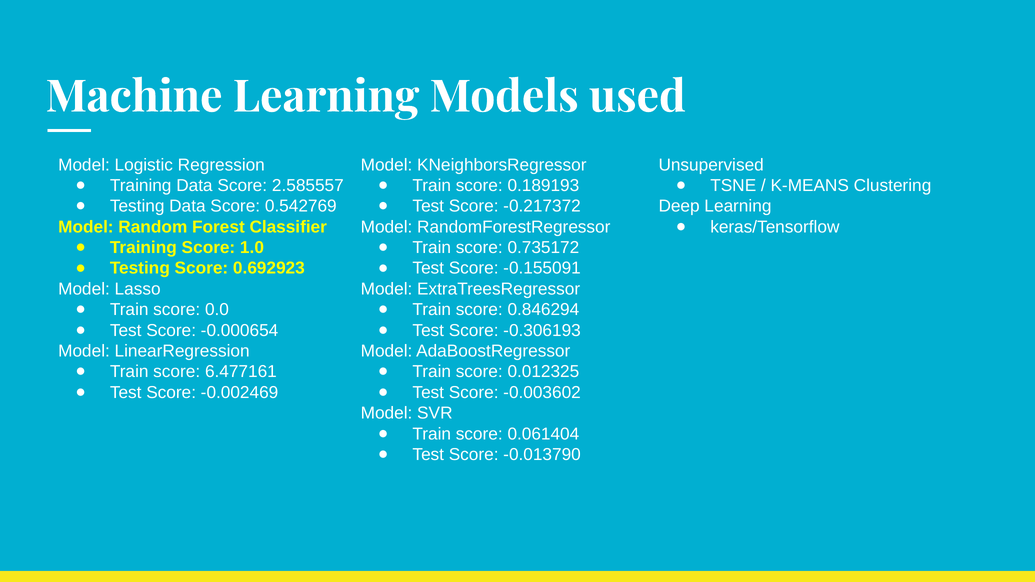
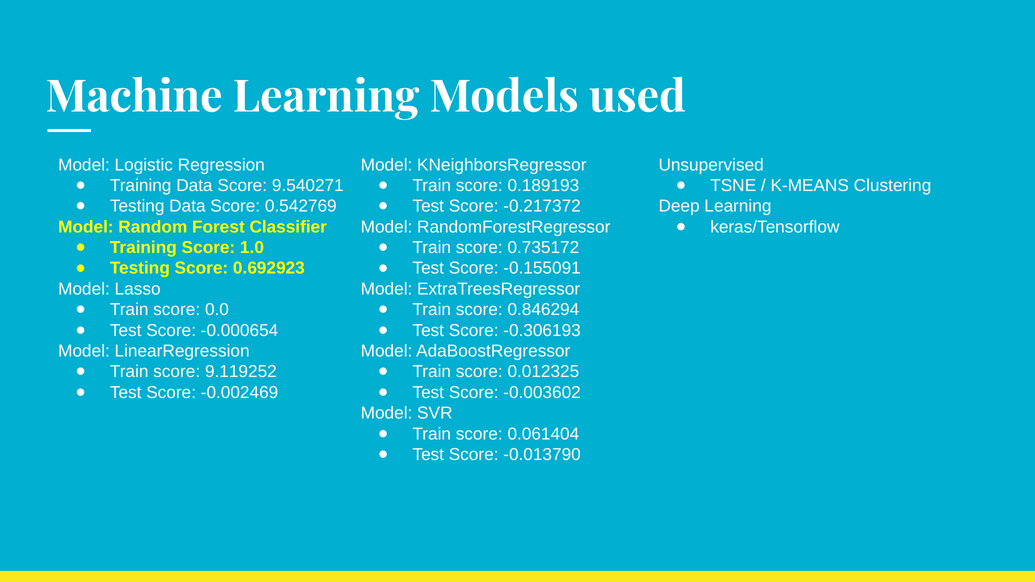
2.585557: 2.585557 -> 9.540271 (308, 186)
6.477161: 6.477161 -> 9.119252 (241, 372)
